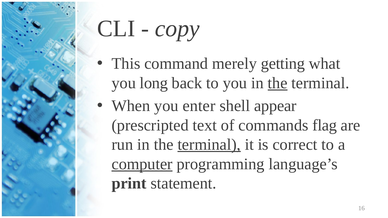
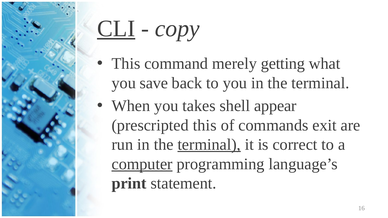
CLI underline: none -> present (116, 29)
long: long -> save (154, 83)
the underline: present -> none (278, 83)
enter: enter -> takes (199, 106)
prescripted text: text -> this (205, 125)
flag: flag -> exit (325, 125)
